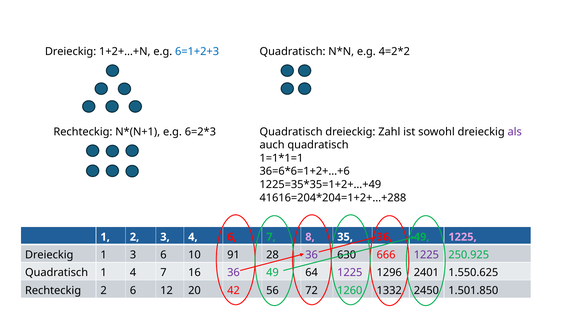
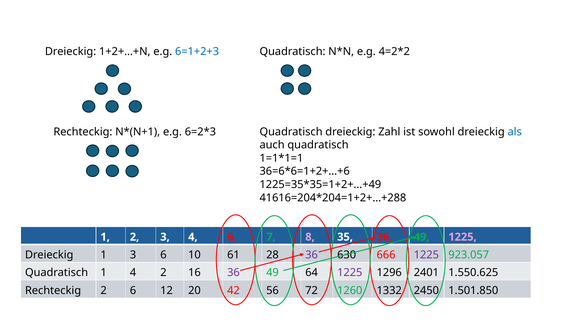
als colour: purple -> blue (515, 132)
91: 91 -> 61 (233, 255)
250.925: 250.925 -> 923.057 (469, 255)
4 7: 7 -> 2 (163, 273)
